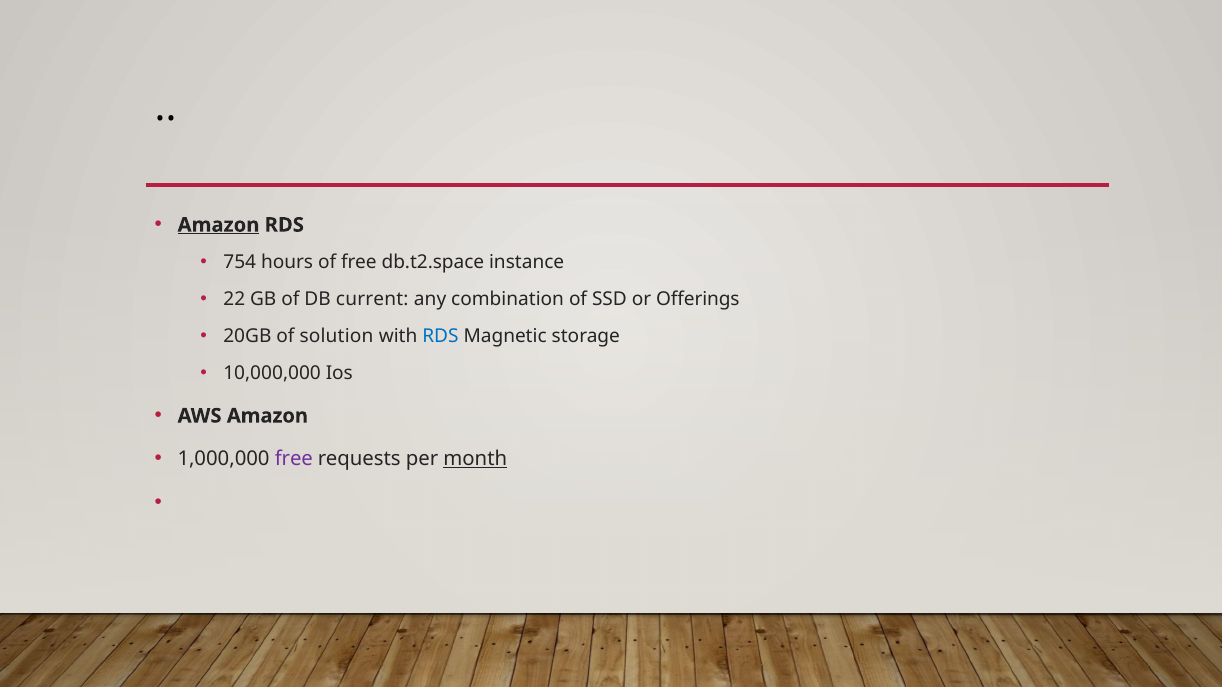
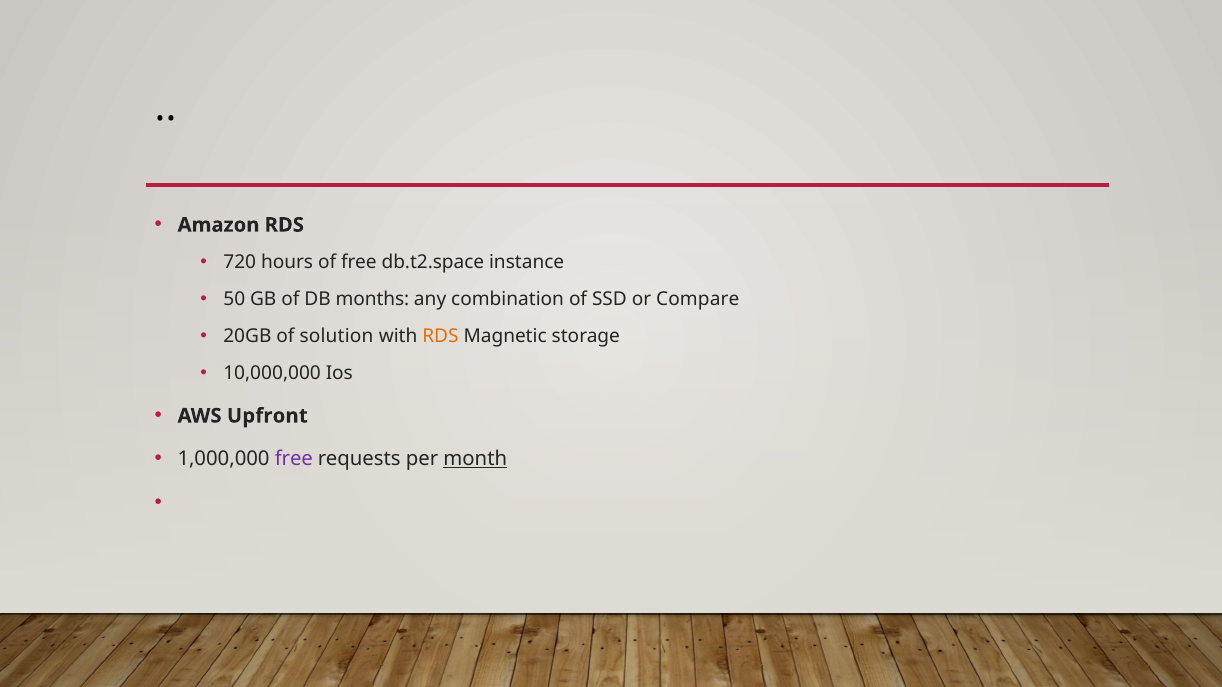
Amazon underline: present -> none (219, 225)
754: 754 -> 720 (240, 263)
22: 22 -> 50 (234, 300)
current: current -> months (372, 300)
Offerings: Offerings -> Compare (698, 300)
RDS colour: blue -> orange (440, 337)
AWS Amazon: Amazon -> Upfront (267, 416)
